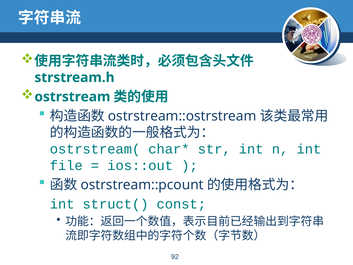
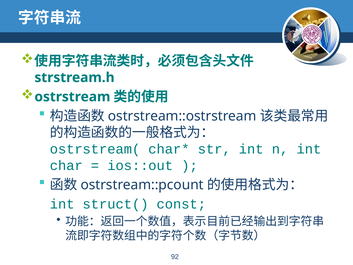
file: file -> char (66, 165)
